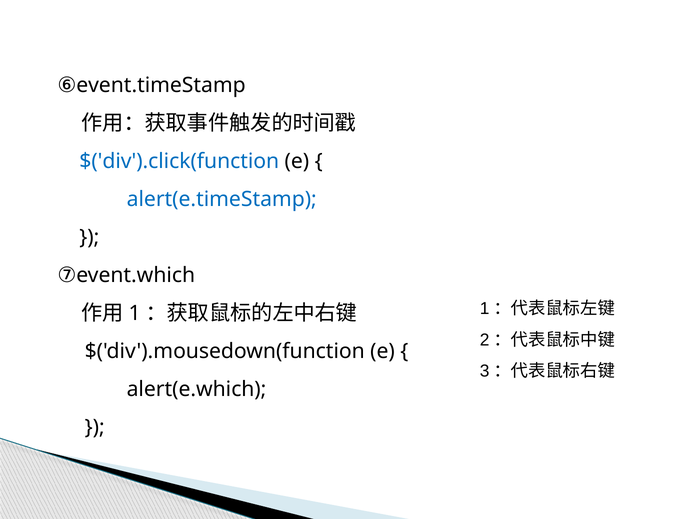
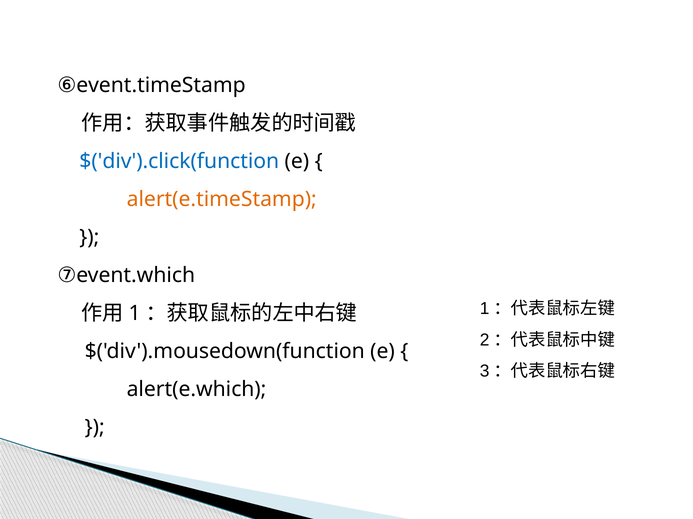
alert(e.timeStamp colour: blue -> orange (222, 199)
